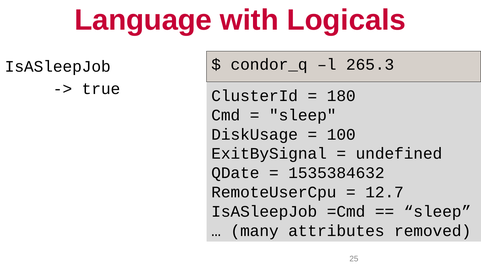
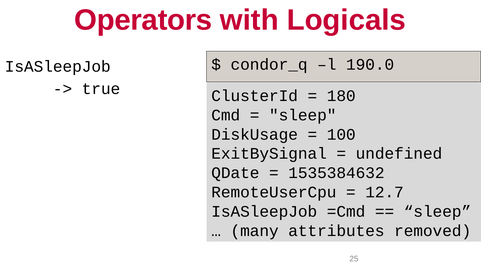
Language: Language -> Operators (143, 20)
265.3: 265.3 -> 190.0 (370, 64)
